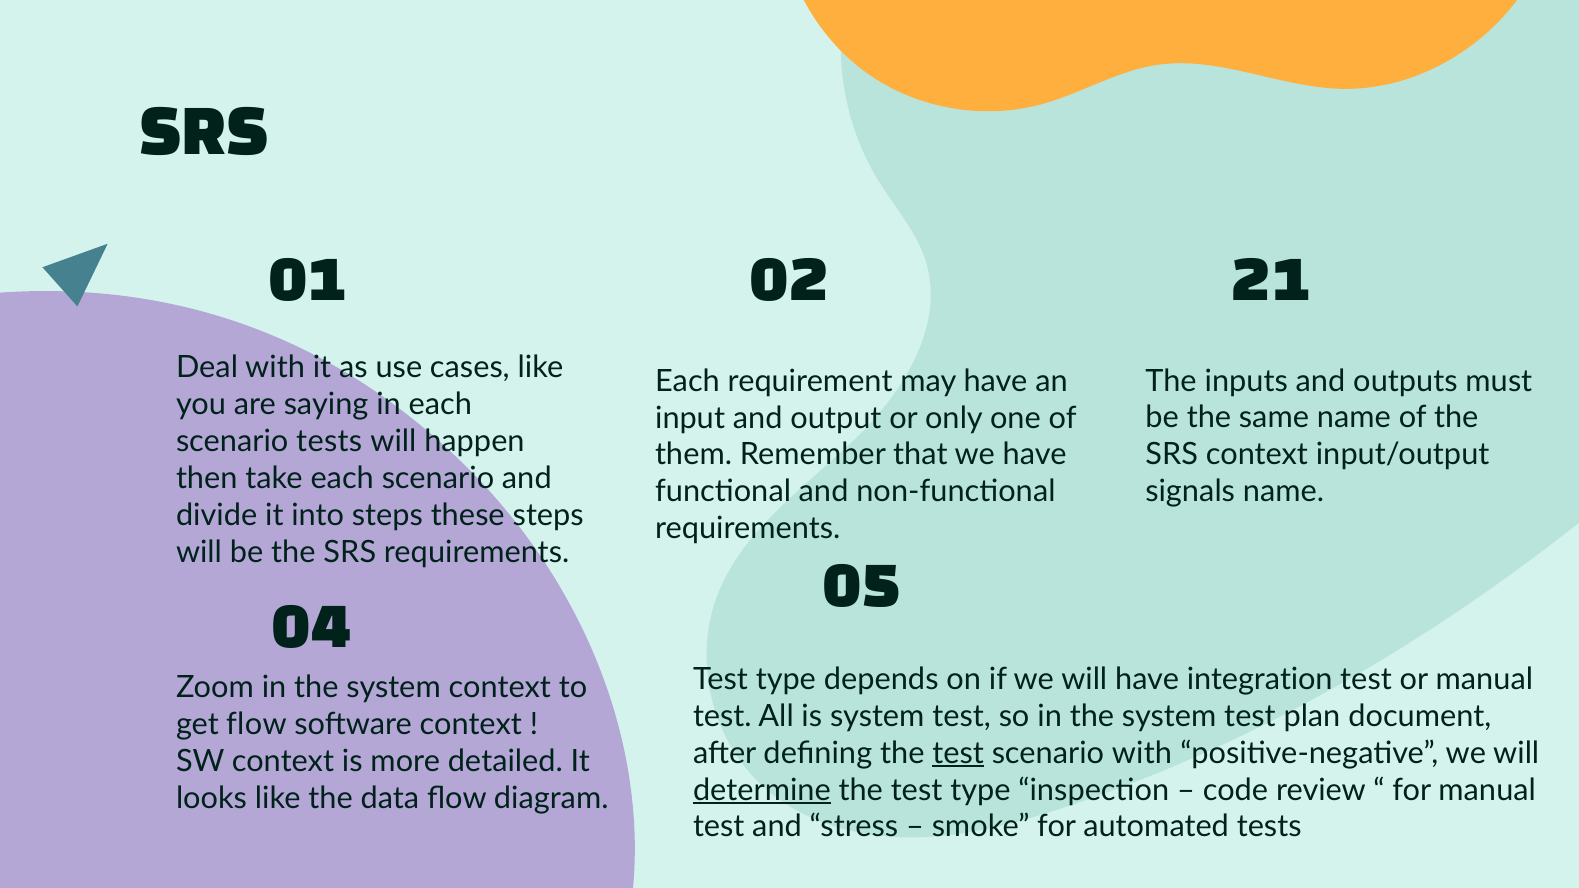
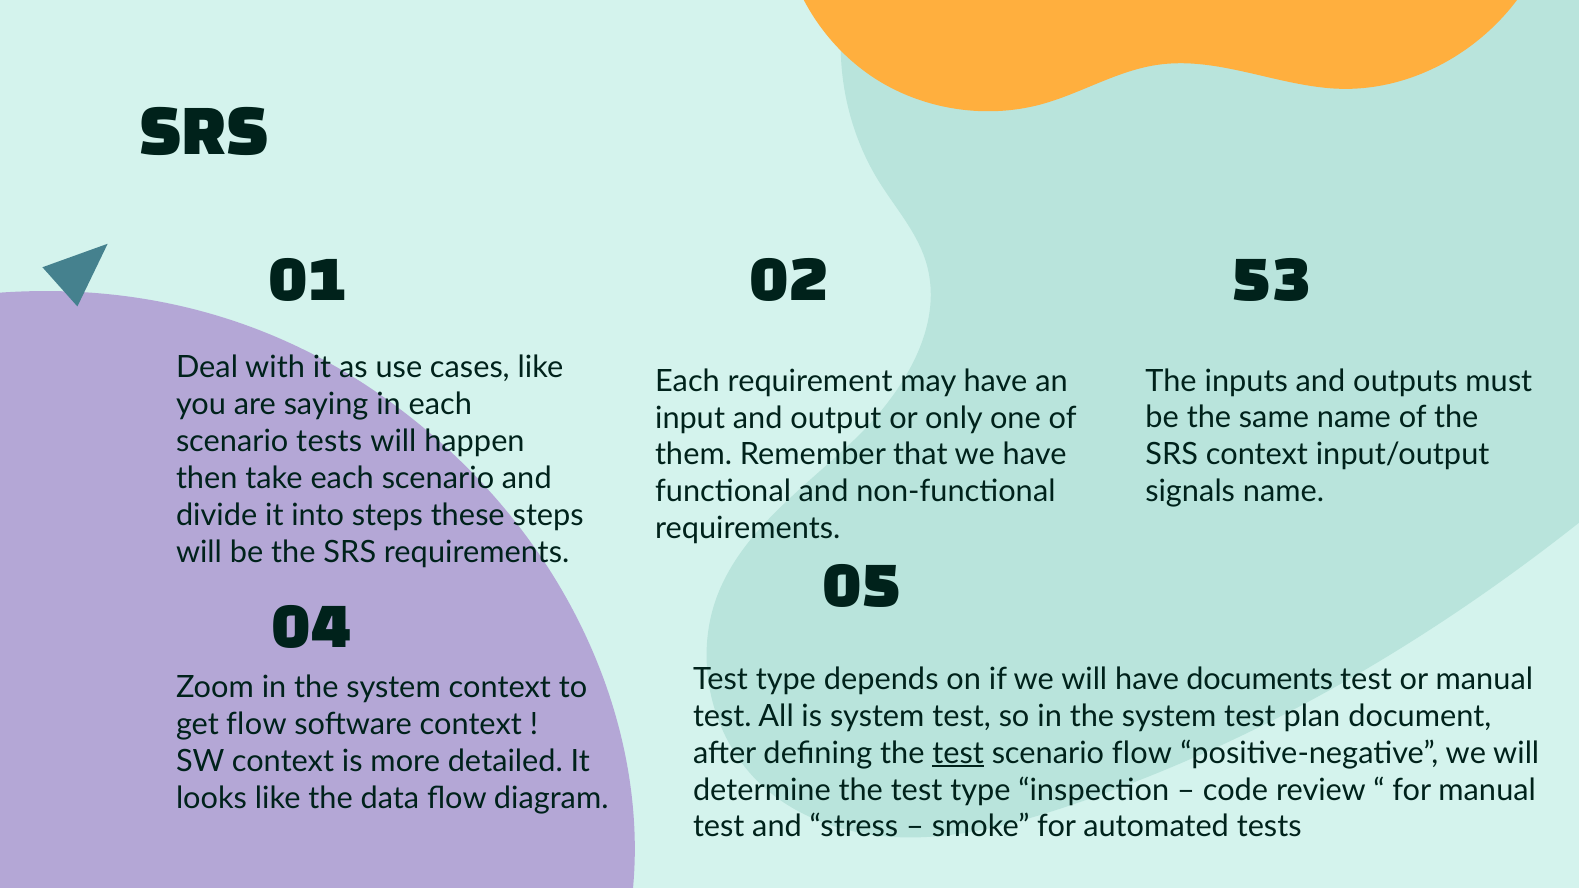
21: 21 -> 53 (1271, 279)
integration: integration -> documents (1260, 680)
scenario with: with -> flow (1142, 753)
determine underline: present -> none (762, 790)
